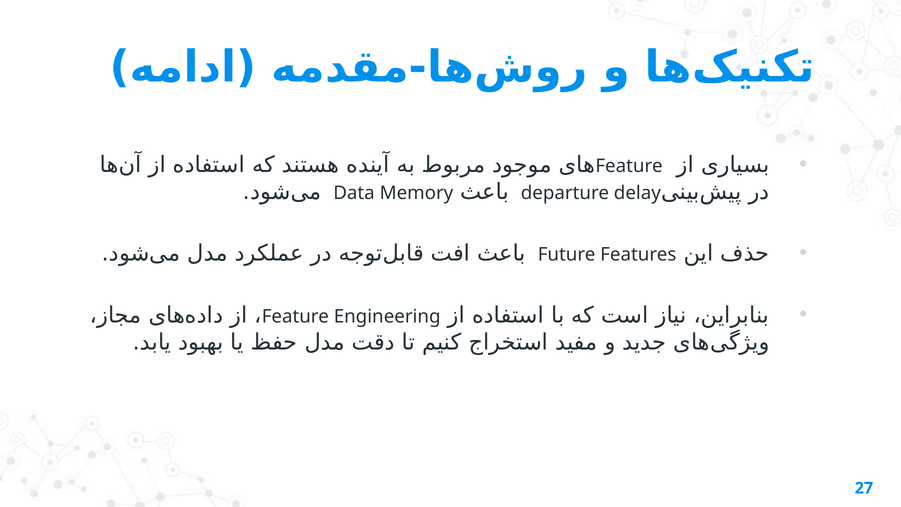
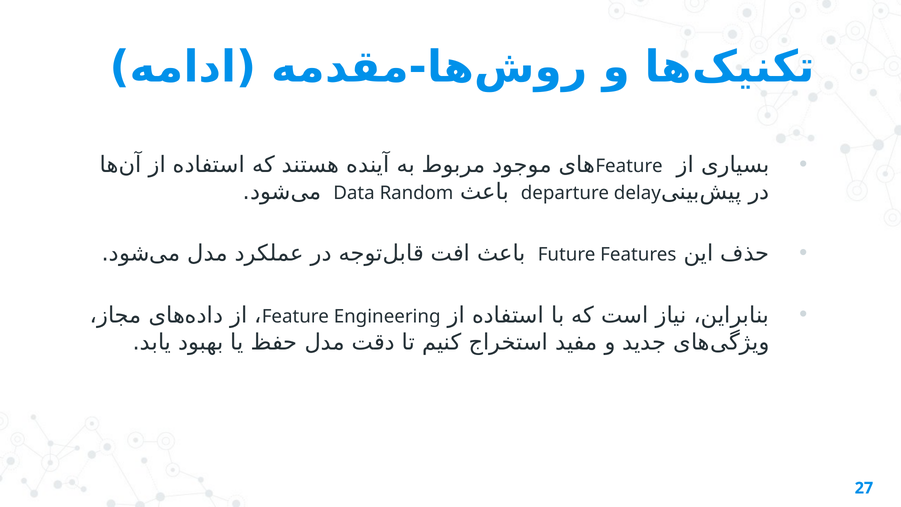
Memory: Memory -> Random (417, 193)
